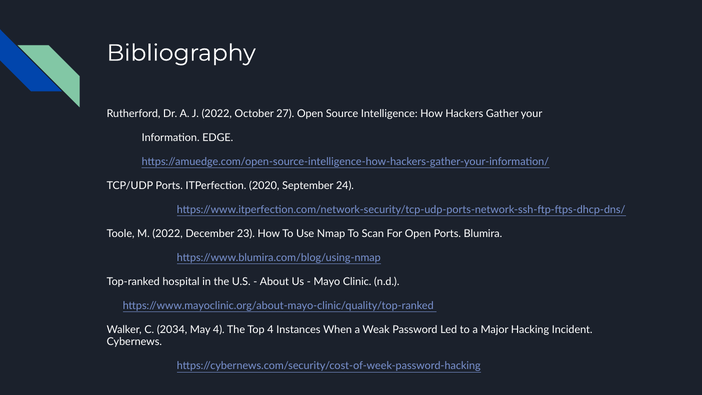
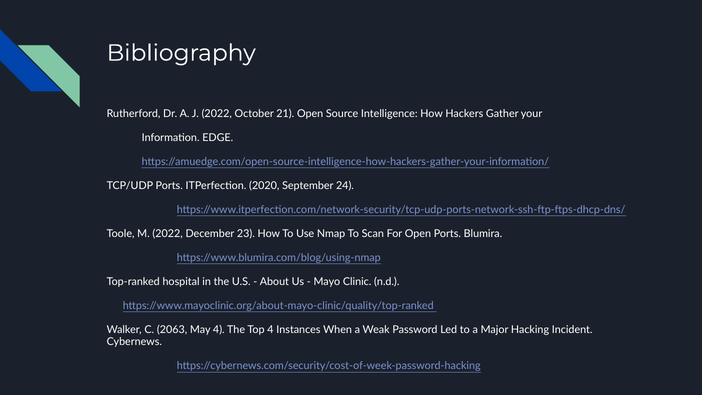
27: 27 -> 21 (285, 114)
2034: 2034 -> 2063 (172, 330)
